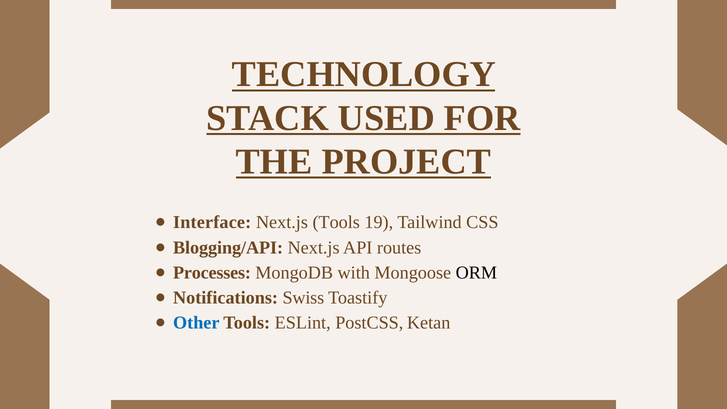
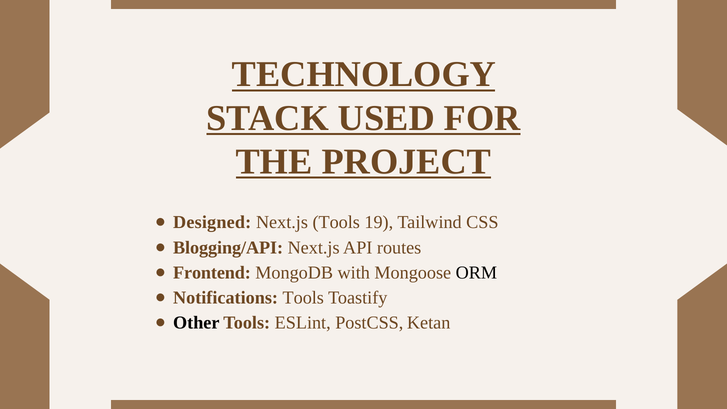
Interface: Interface -> Designed (212, 222)
Processes: Processes -> Frontend (212, 273)
Notifications Swiss: Swiss -> Tools (303, 298)
Other colour: blue -> black (196, 323)
